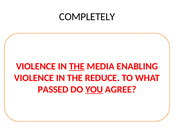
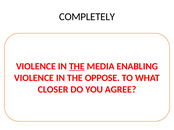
REDUCE: REDUCE -> OPPOSE (102, 78)
PASSED: PASSED -> CLOSER (53, 90)
YOU underline: present -> none (94, 90)
